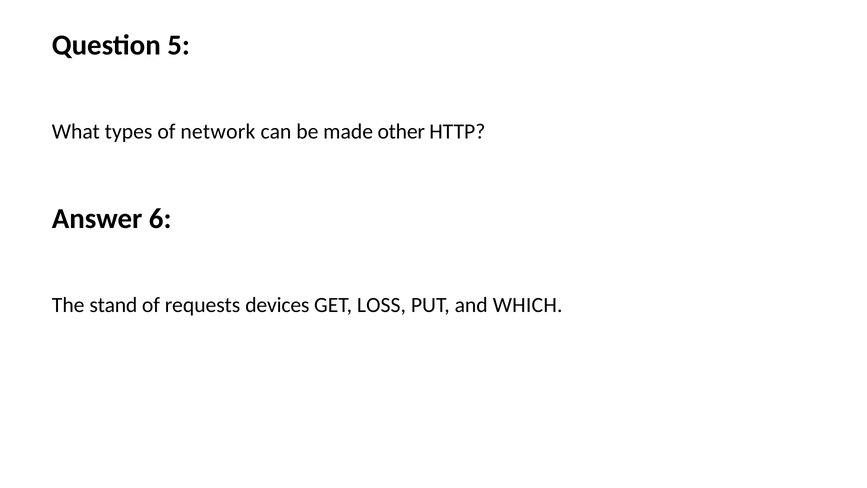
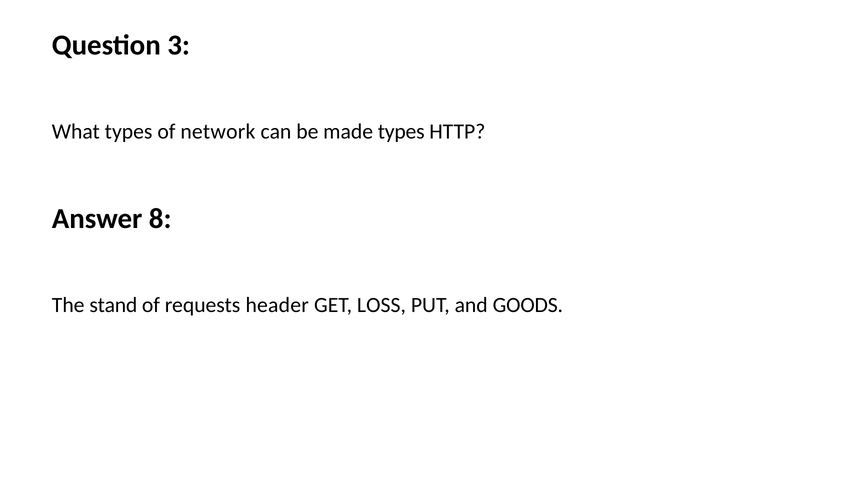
5: 5 -> 3 (179, 45)
made other: other -> types (401, 132)
6: 6 -> 8 (160, 219)
devices: devices -> header (277, 305)
WHICH: WHICH -> GOODS (528, 305)
